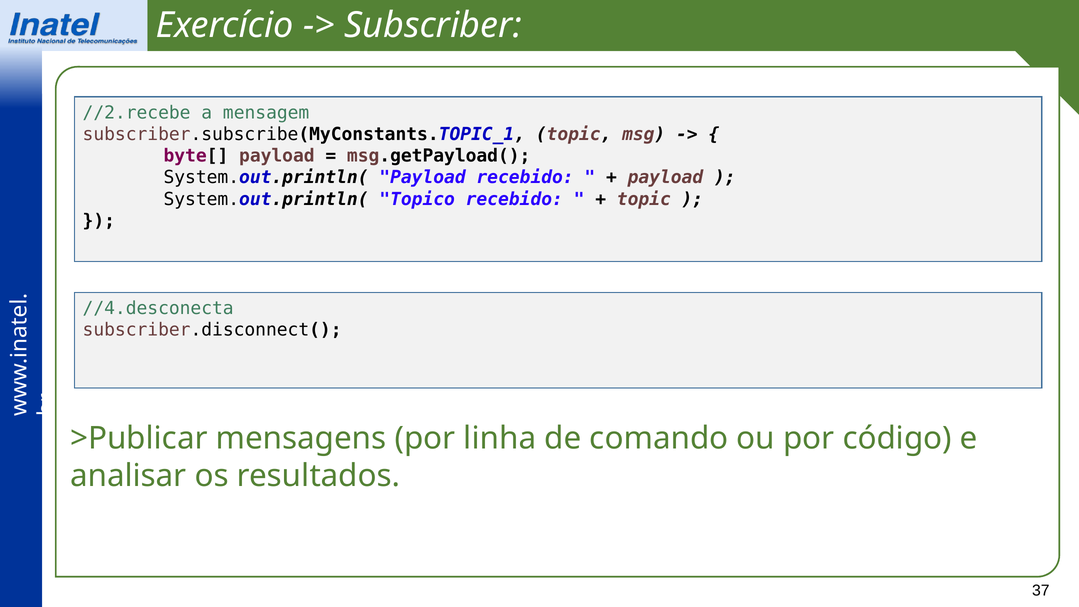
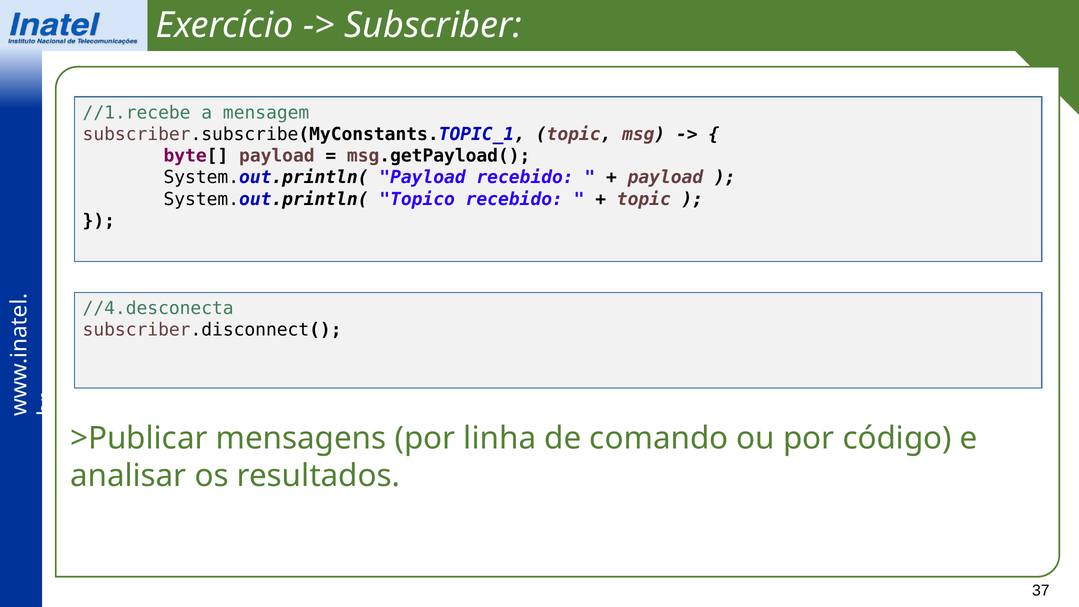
//2.recebe: //2.recebe -> //1.recebe (137, 113)
